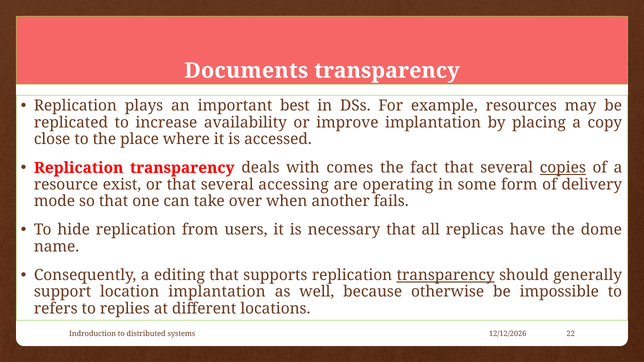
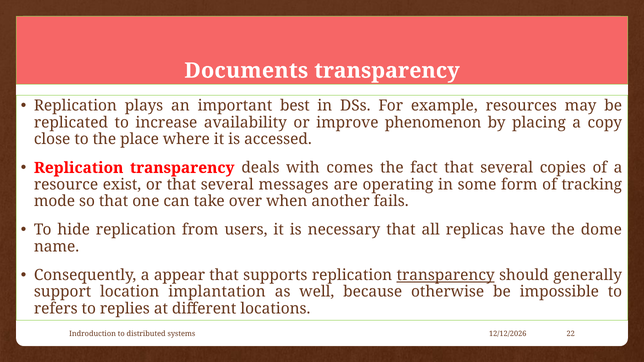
improve implantation: implantation -> phenomenon (433, 123)
copies underline: present -> none (563, 168)
accessing: accessing -> messages (294, 185)
delivery: delivery -> tracking (592, 185)
editing: editing -> appear (179, 275)
